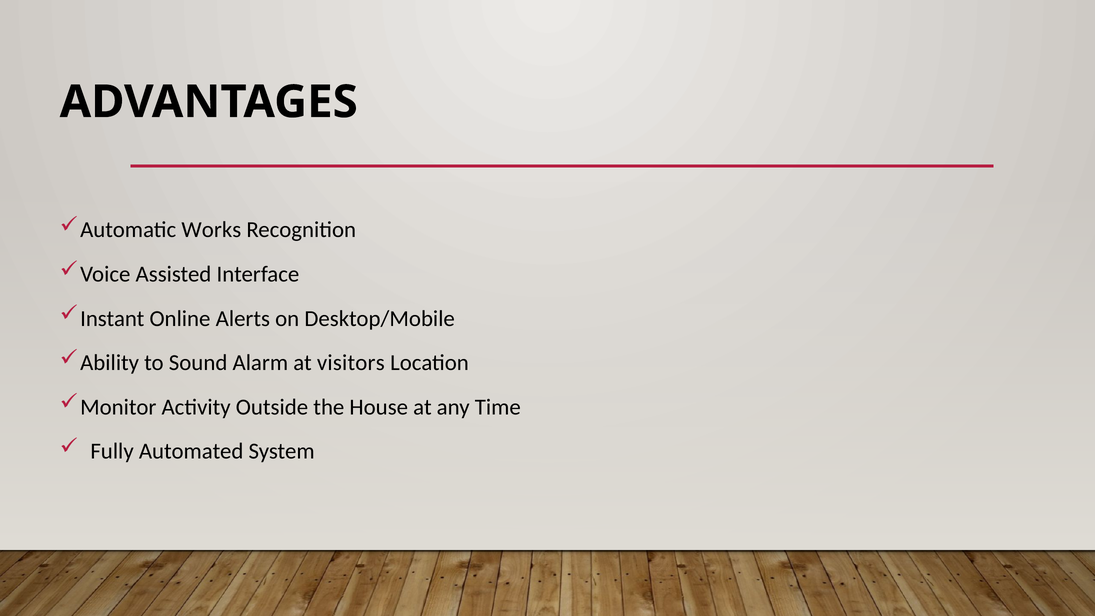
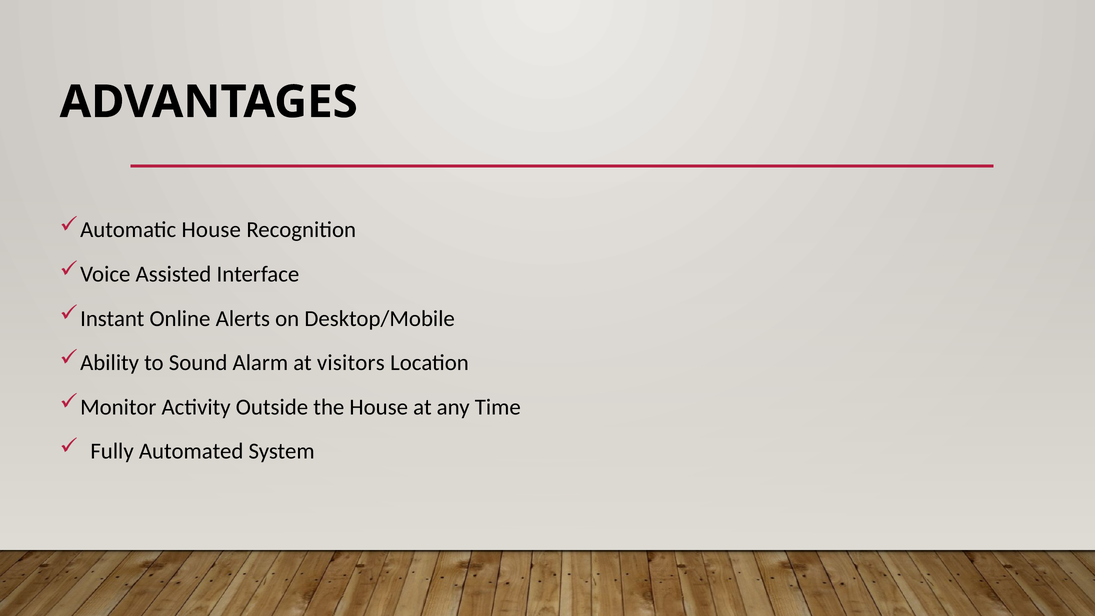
Automatic Works: Works -> House (211, 230)
